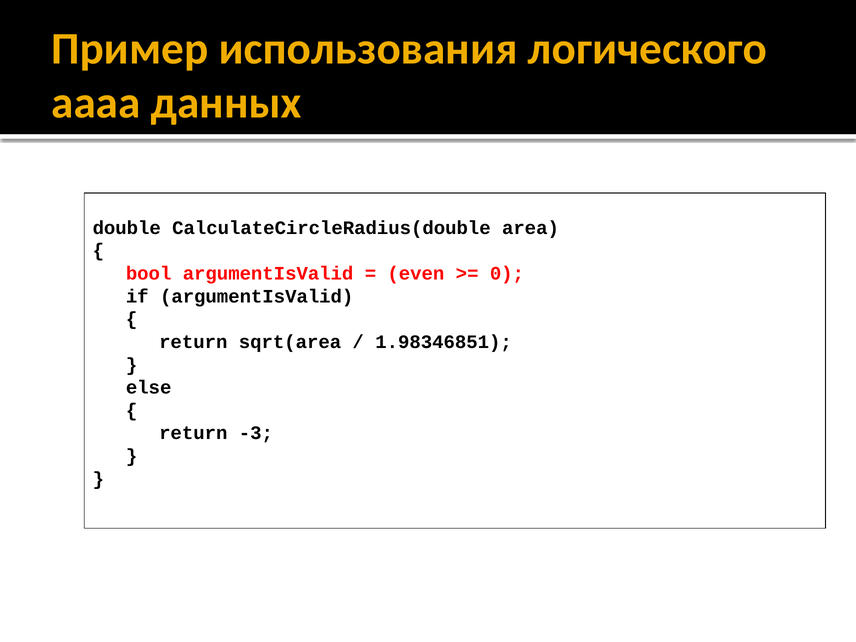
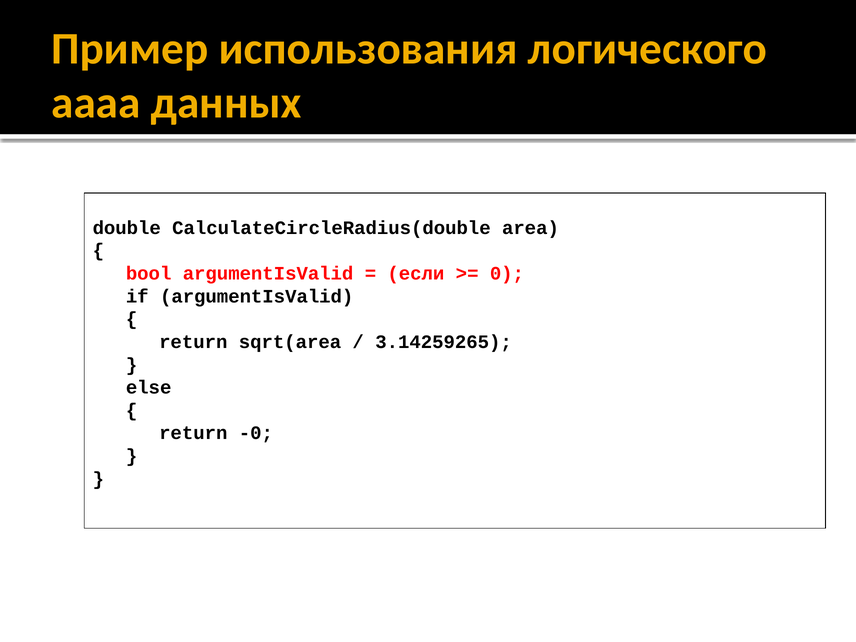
even: even -> если (416, 274)
1.98346851: 1.98346851 -> 3.14259265 (444, 342)
-3: -3 -> -0 (256, 433)
